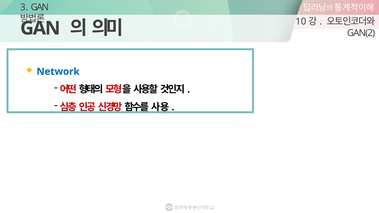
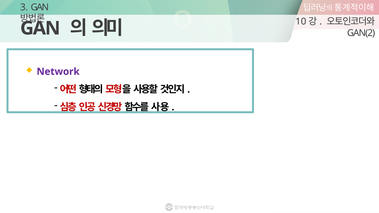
Network colour: blue -> purple (58, 72)
